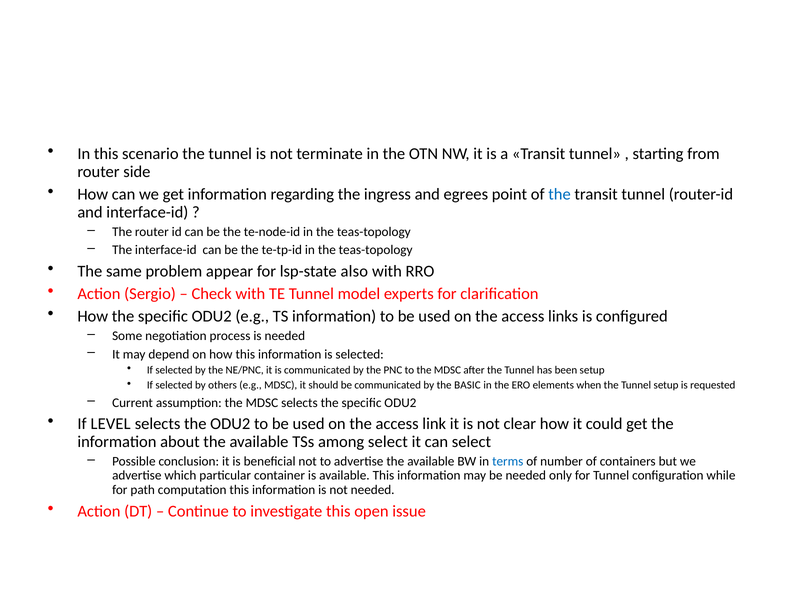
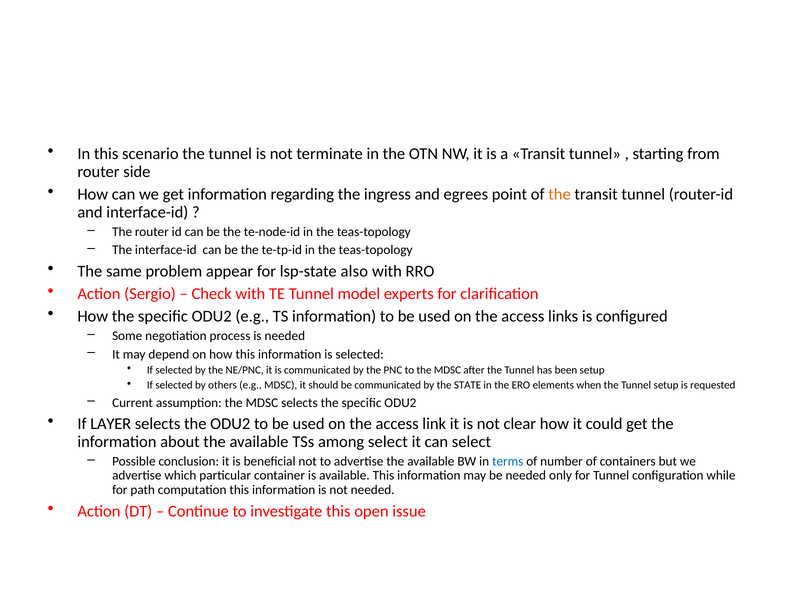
the colour: blue -> orange (560, 195)
BASIC: BASIC -> STATE (468, 386)
LEVEL: LEVEL -> LAYER (111, 424)
